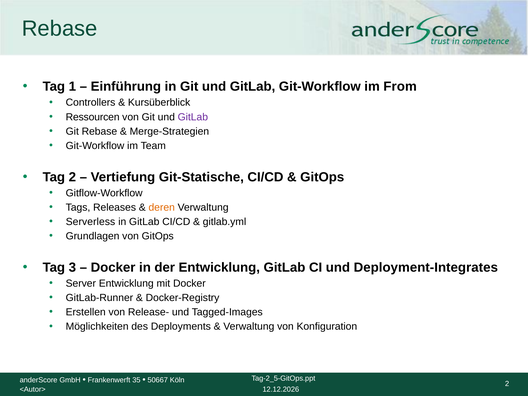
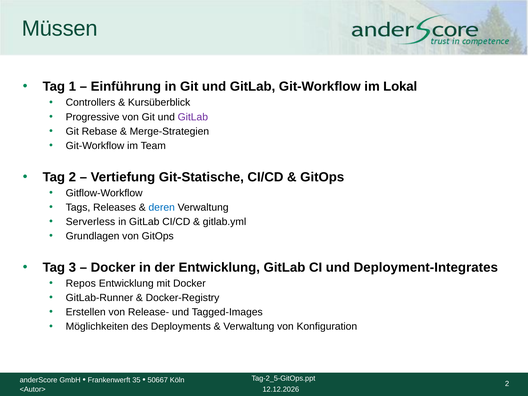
Rebase: Rebase -> Müssen (60, 28)
From: From -> Lokal (400, 87)
Ressourcen: Ressourcen -> Progressive (93, 117)
deren colour: orange -> blue (162, 207)
Server: Server -> Repos (81, 283)
